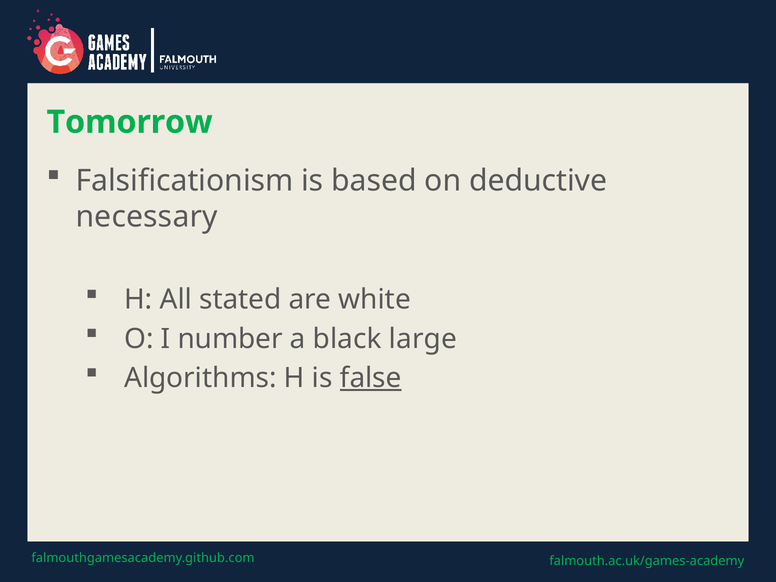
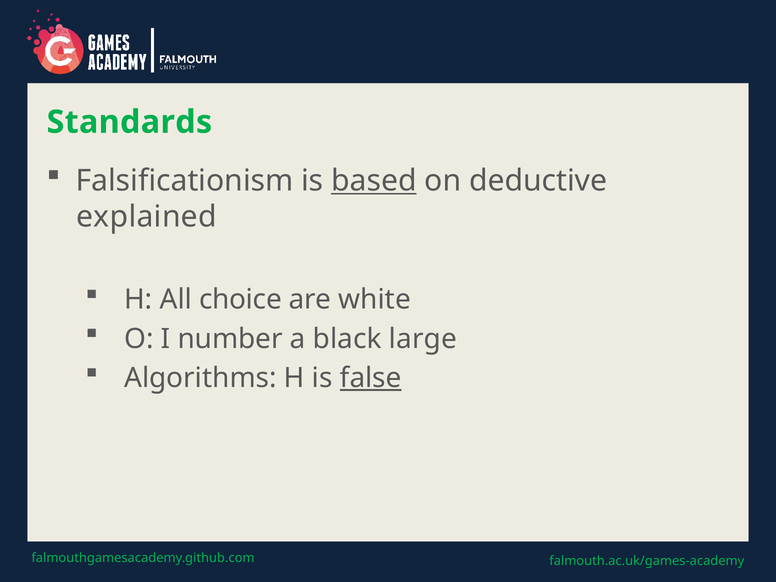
Tomorrow: Tomorrow -> Standards (129, 122)
based underline: none -> present (374, 181)
necessary: necessary -> explained (147, 217)
stated: stated -> choice (240, 300)
